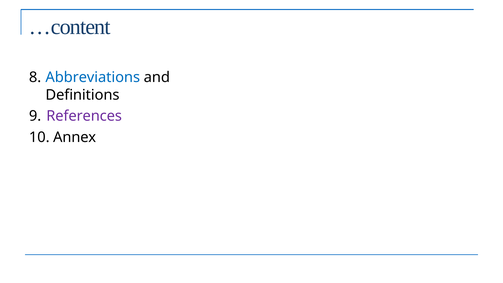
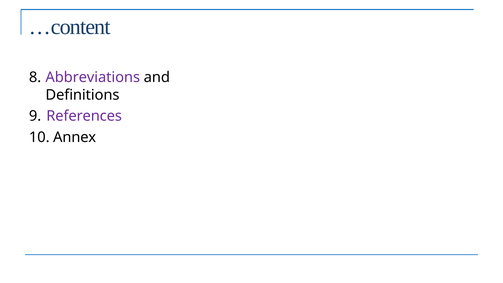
Abbreviations colour: blue -> purple (93, 77)
